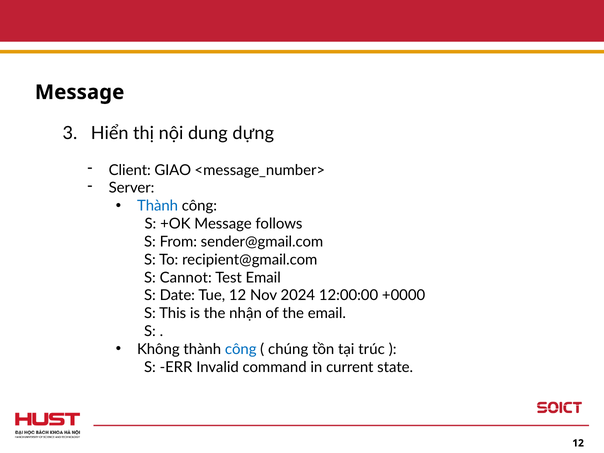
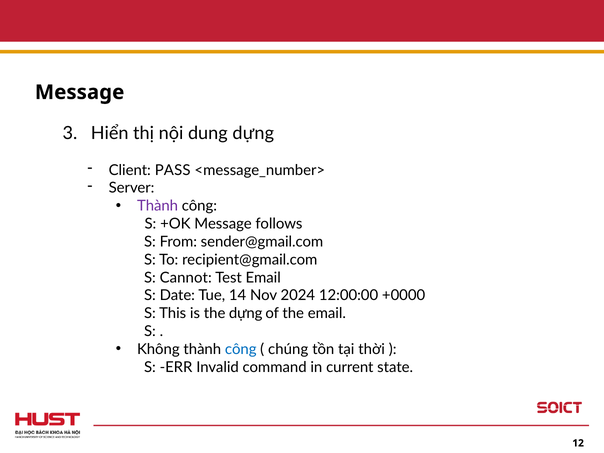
GIAO: GIAO -> PASS (173, 170)
Thành colour: blue -> purple (158, 206)
Tue 12: 12 -> 14 (238, 296)
the nhận: nhận -> dựng (246, 313)
trúc: trúc -> thời (372, 349)
